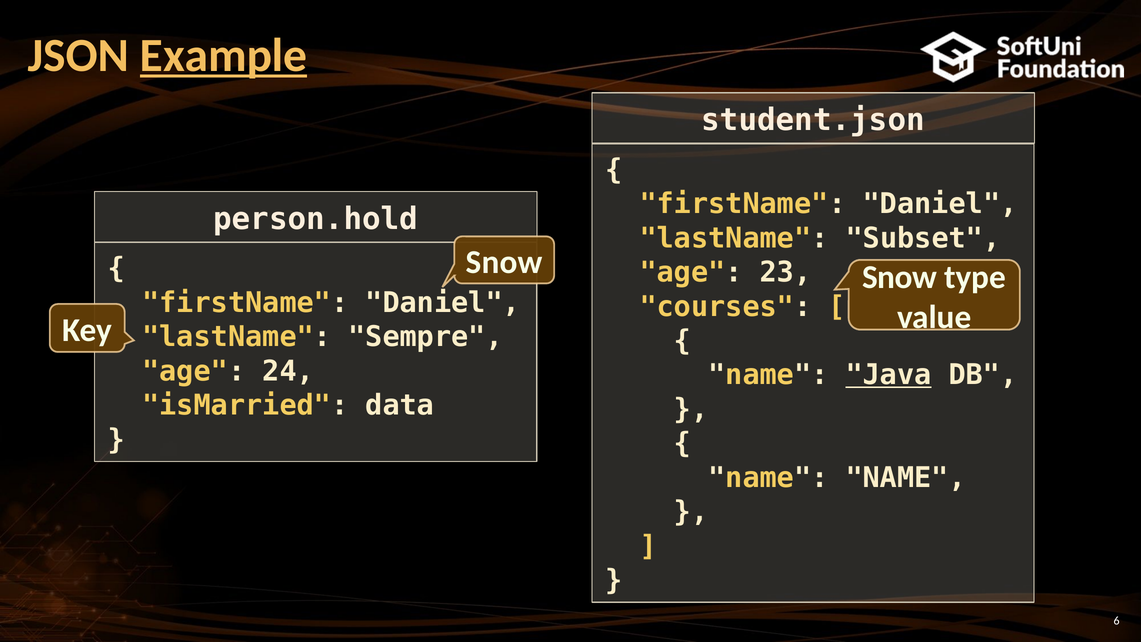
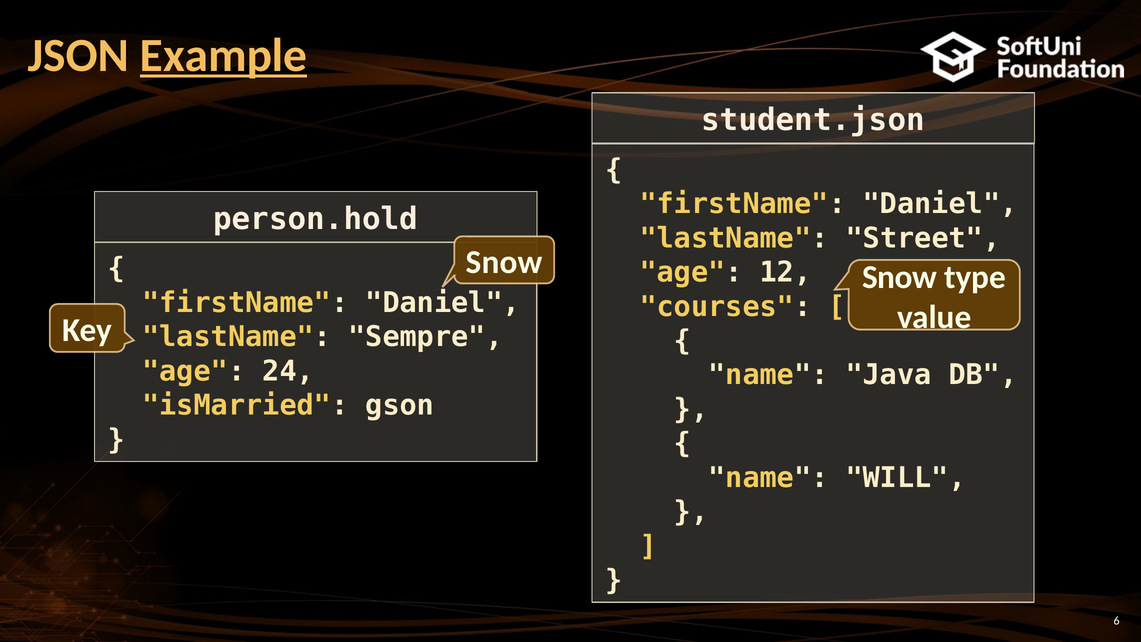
Subset: Subset -> Street (923, 238)
23: 23 -> 12 (786, 272)
Java underline: present -> none (888, 375)
data: data -> gson (400, 405)
name NAME: NAME -> WILL (906, 478)
